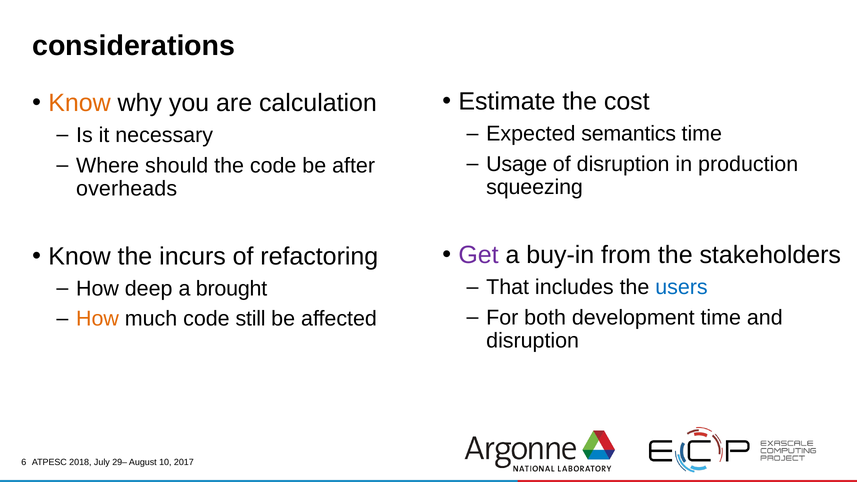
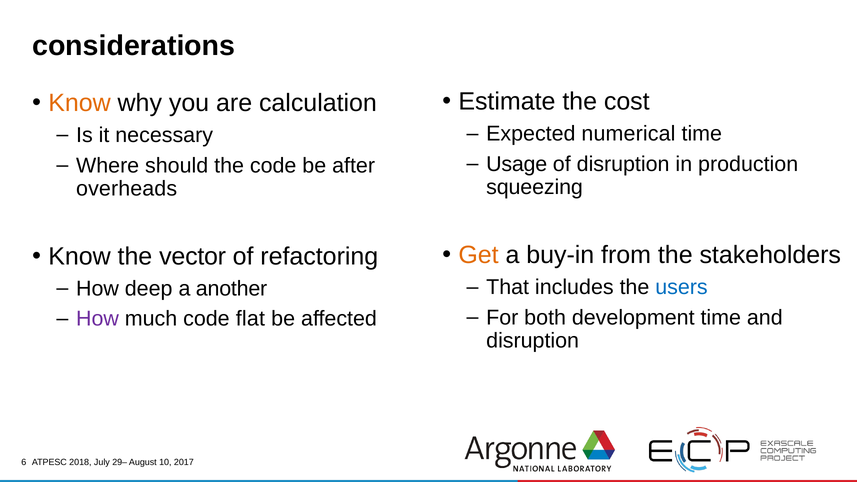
semantics: semantics -> numerical (628, 134)
Get colour: purple -> orange (479, 255)
incurs: incurs -> vector (193, 257)
brought: brought -> another (232, 289)
How colour: orange -> purple (98, 319)
still: still -> flat (250, 319)
